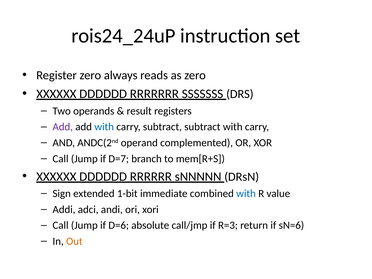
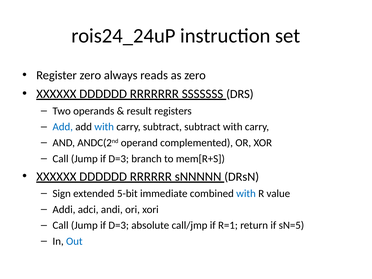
Add colour: purple -> blue (63, 127)
D=7: D=7 -> D=3 (119, 159)
1-bit: 1-bit -> 5-bit (127, 194)
D=6: D=6 -> D=3 (119, 225)
R=3: R=3 -> R=1 (228, 225)
sN=6: sN=6 -> sN=5 (291, 225)
Out colour: orange -> blue (74, 241)
